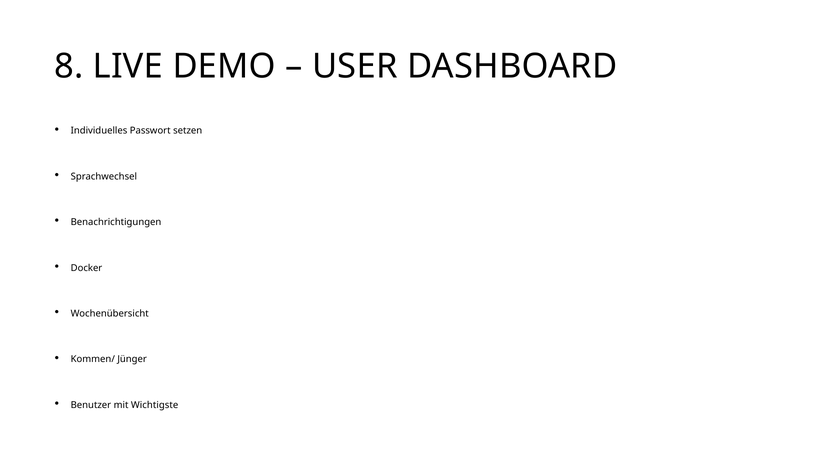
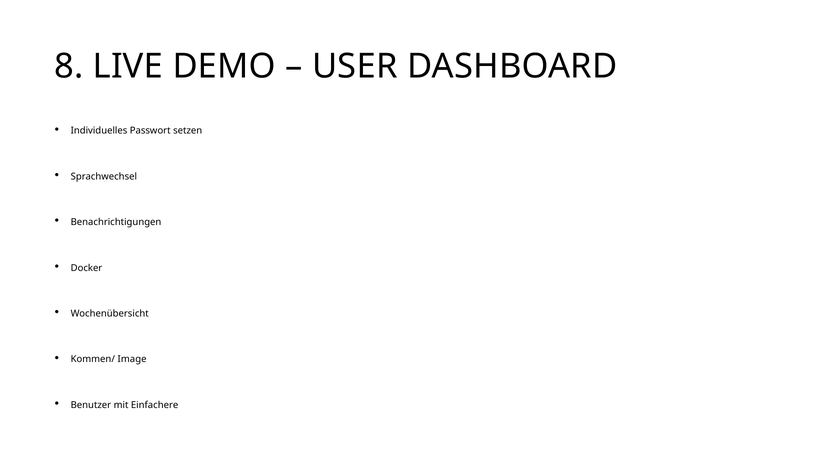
Jünger: Jünger -> Image (132, 360)
Wichtigste: Wichtigste -> Einfachere (155, 405)
